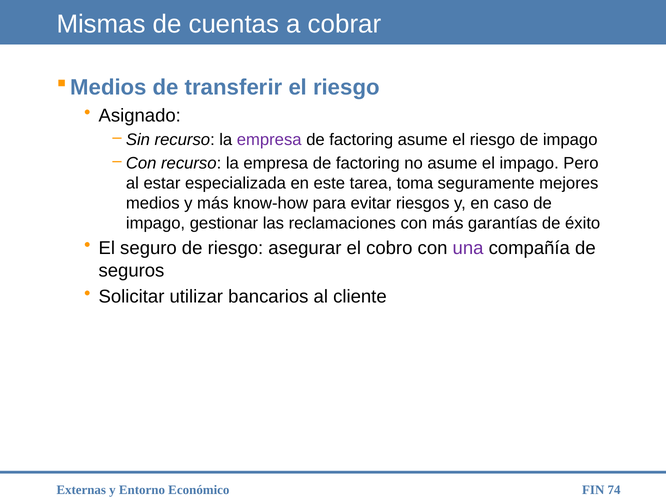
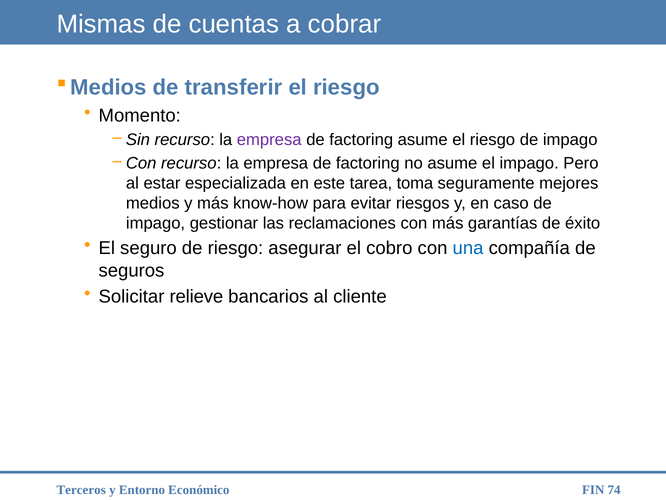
Asignado: Asignado -> Momento (140, 116)
una colour: purple -> blue (468, 248)
utilizar: utilizar -> relieve (196, 296)
Externas: Externas -> Terceros (81, 489)
